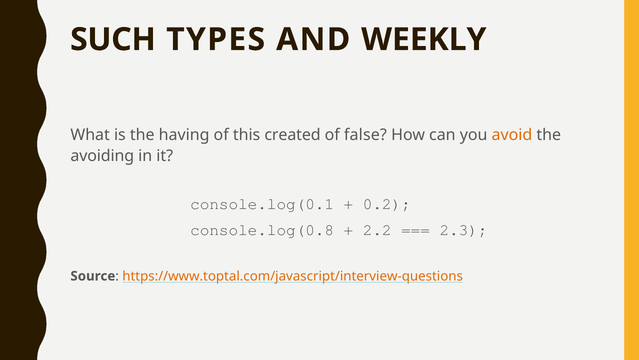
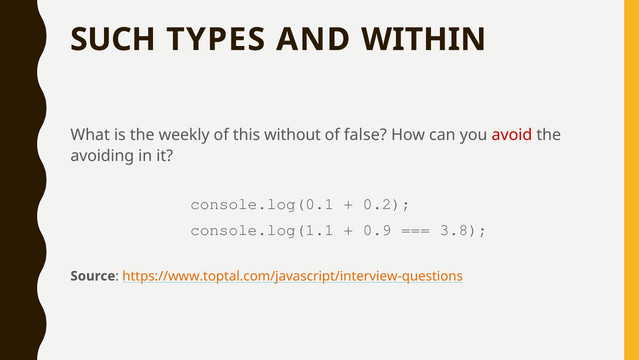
WEEKLY: WEEKLY -> WITHIN (424, 39)
having: having -> weekly (184, 135)
created: created -> without (293, 135)
avoid colour: orange -> red (512, 135)
console.log(0.8: console.log(0.8 -> console.log(1.1 (262, 230)
2.2: 2.2 -> 0.9 (377, 230)
2.3: 2.3 -> 3.8 (463, 230)
